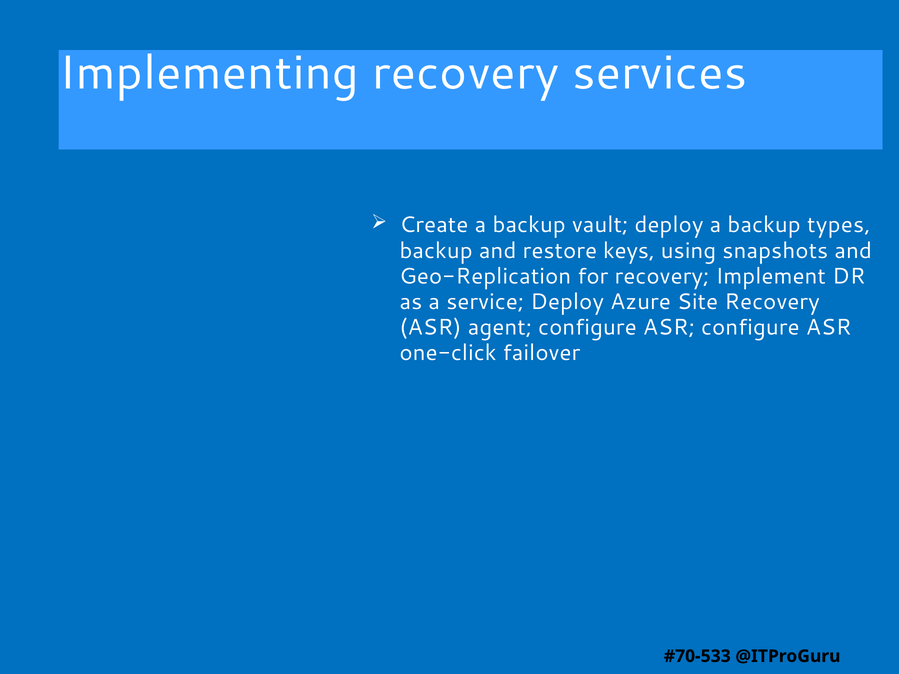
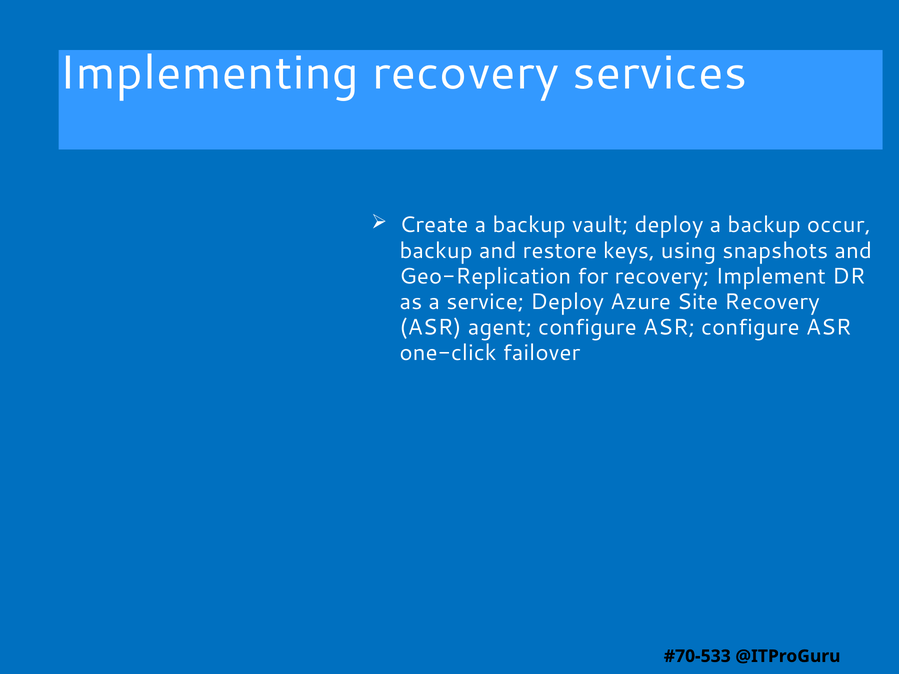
types: types -> occur (839, 225)
